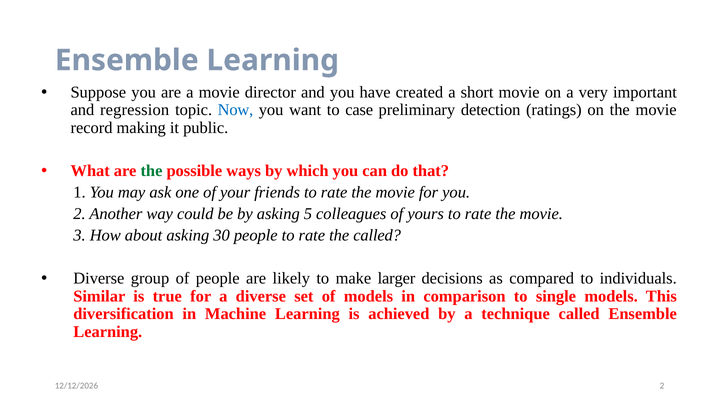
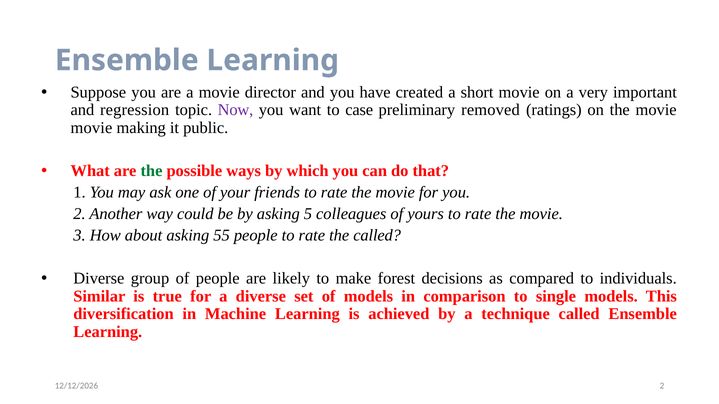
Now colour: blue -> purple (236, 110)
detection: detection -> removed (491, 110)
record: record -> movie (91, 128)
30: 30 -> 55 (222, 236)
larger: larger -> forest (396, 279)
